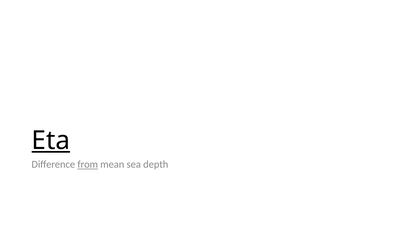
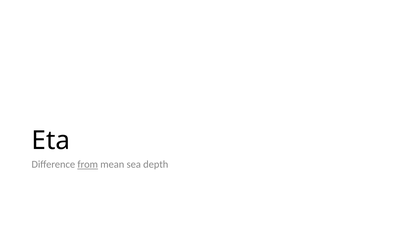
Eta underline: present -> none (51, 140)
